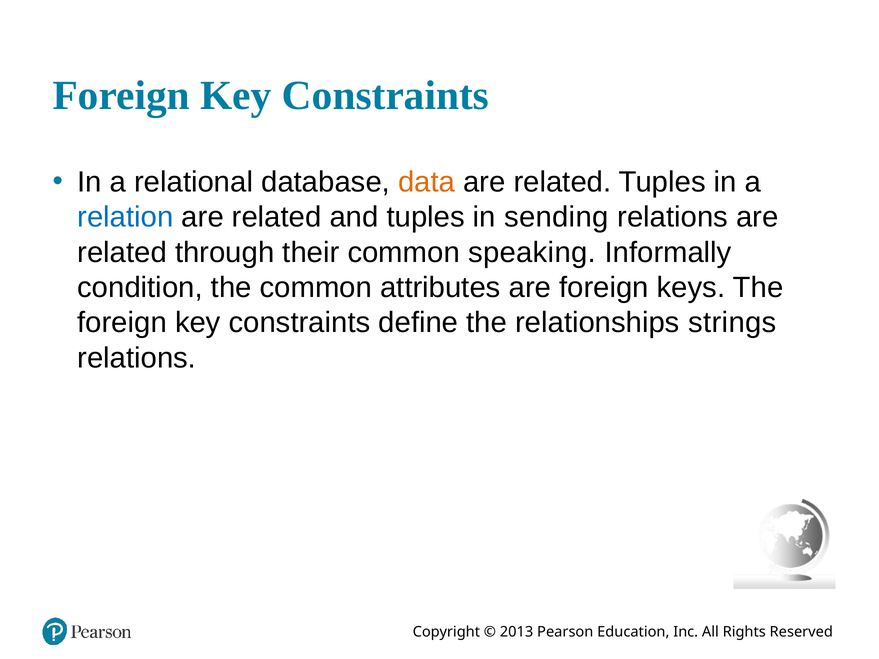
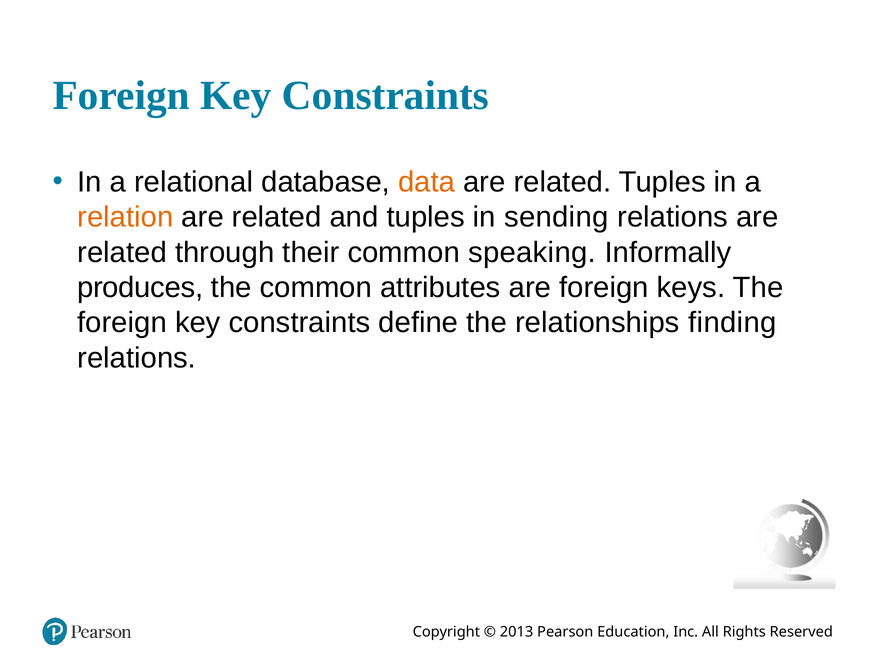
relation colour: blue -> orange (125, 217)
condition: condition -> produces (140, 288)
strings: strings -> finding (732, 323)
